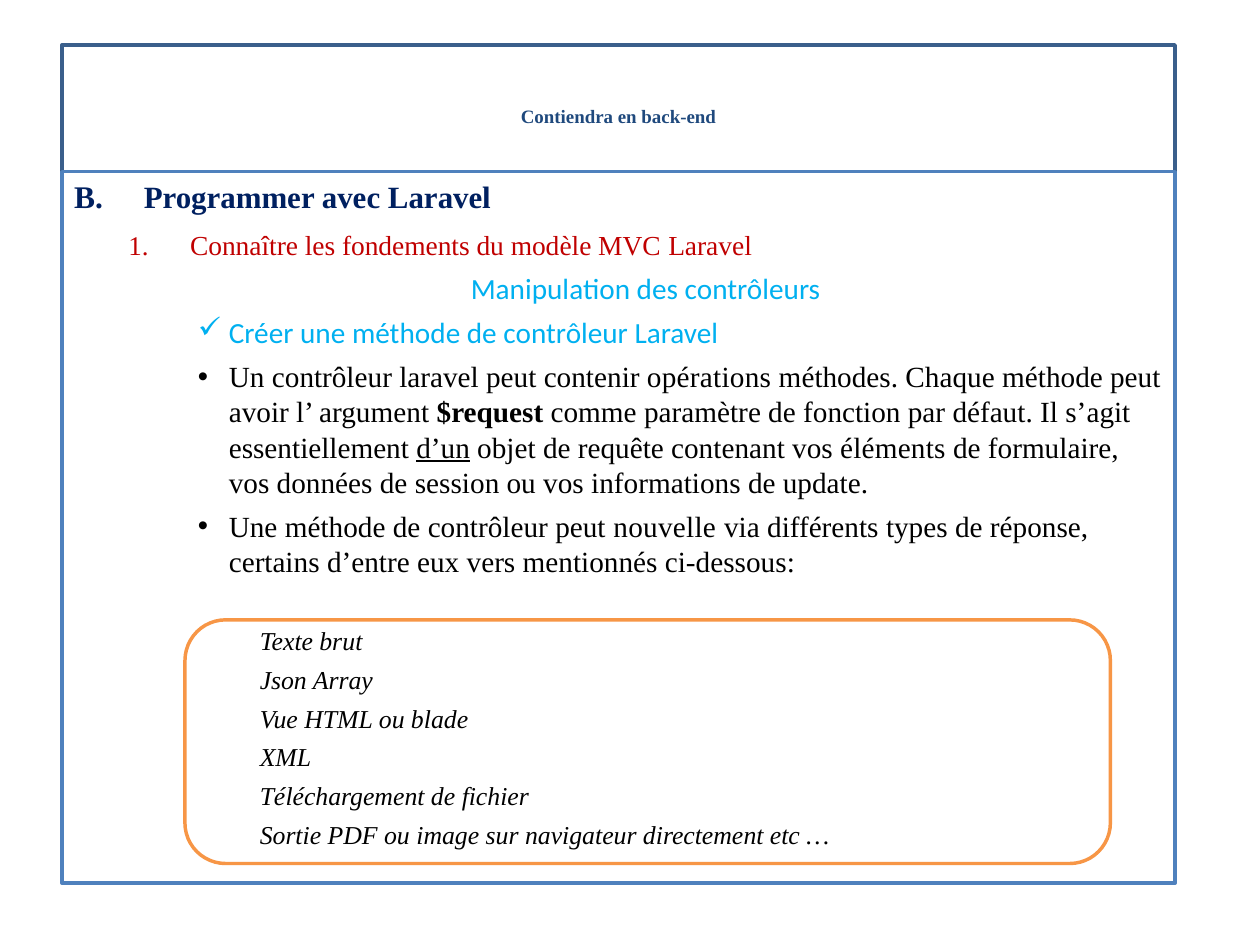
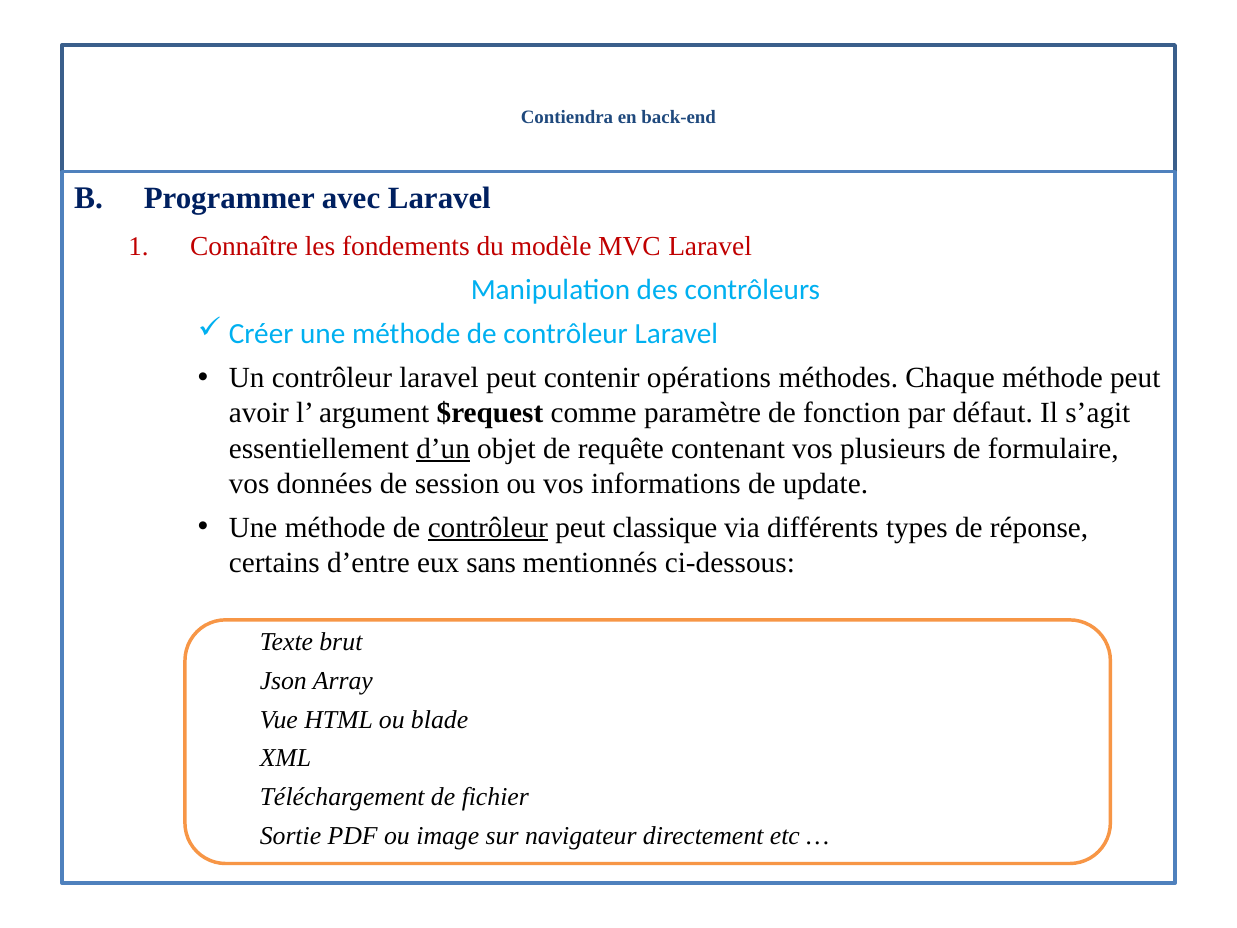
éléments: éléments -> plusieurs (893, 448)
contrôleur underline: none -> present (488, 527)
nouvelle: nouvelle -> classique (665, 527)
vers: vers -> sans (491, 562)
